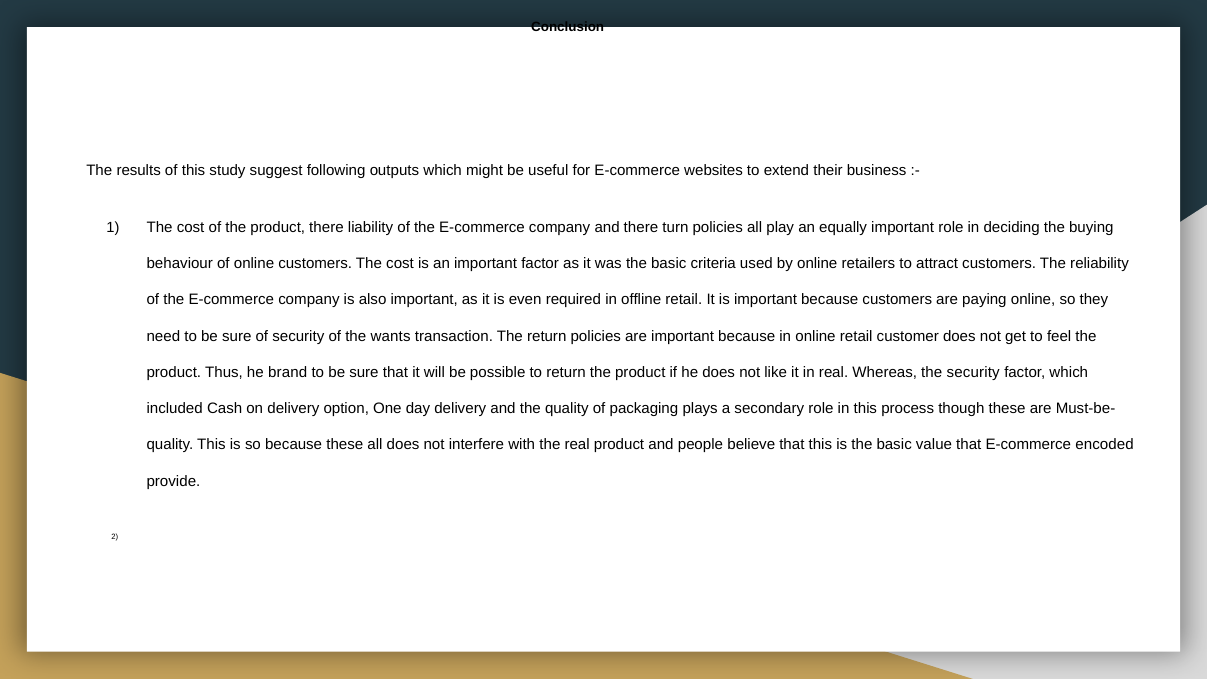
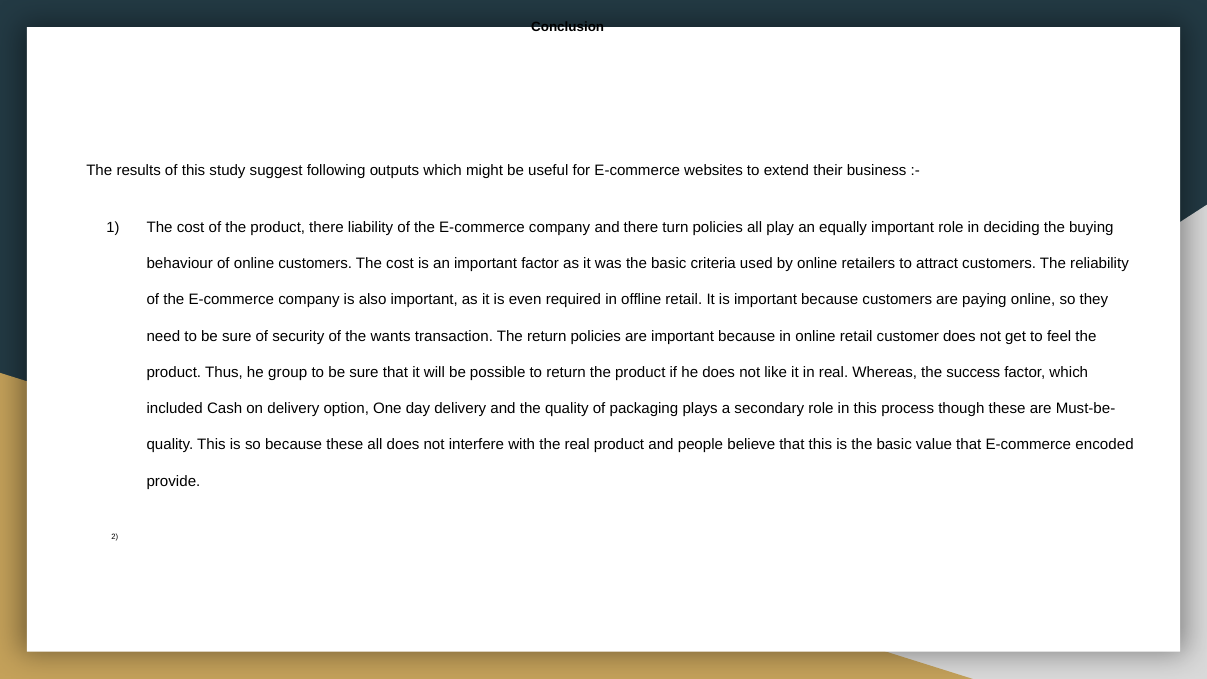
brand: brand -> group (288, 372)
the security: security -> success (973, 372)
